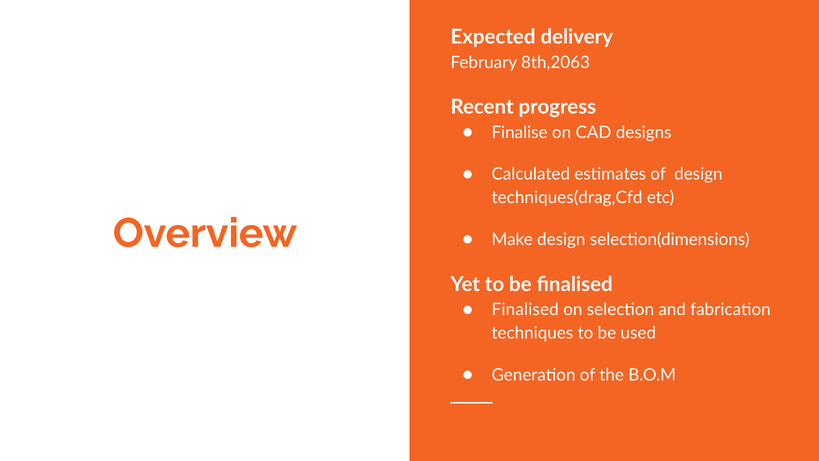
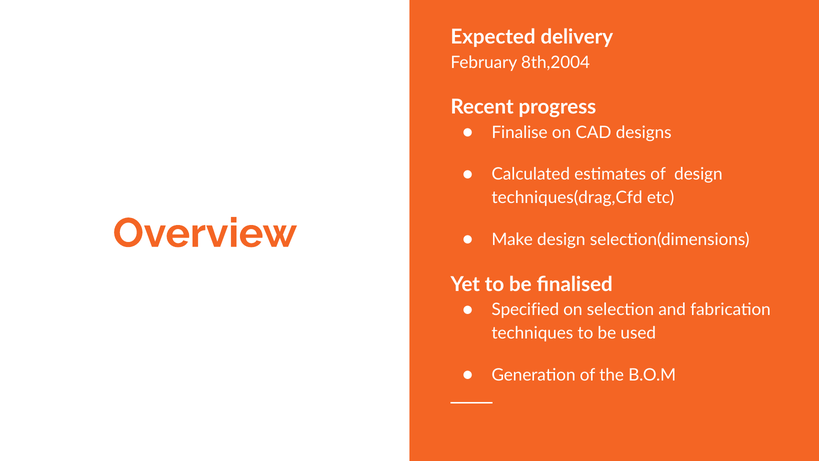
8th,2063: 8th,2063 -> 8th,2004 (556, 63)
Finalised: Finalised -> Specified (525, 309)
